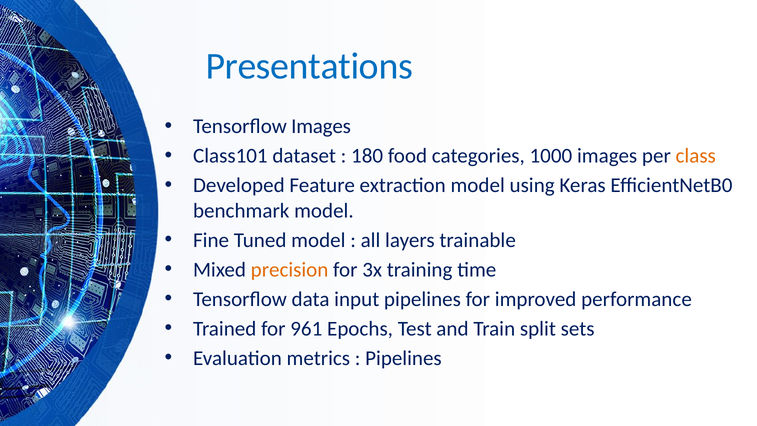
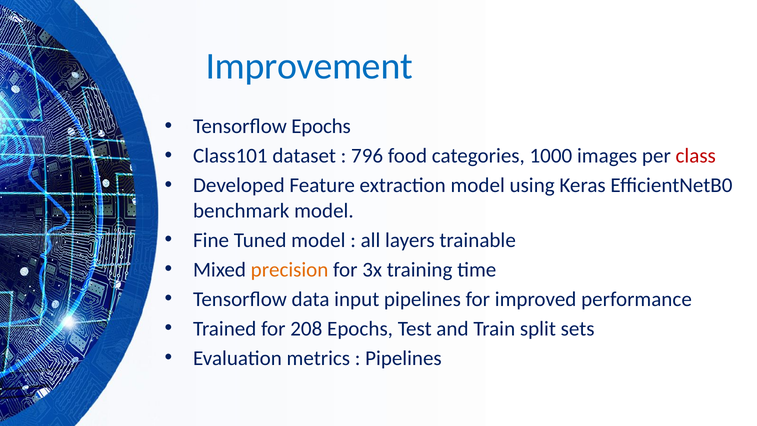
Presentations: Presentations -> Improvement (309, 66)
Tensorflow Images: Images -> Epochs (321, 126)
180: 180 -> 796 (367, 156)
class colour: orange -> red (696, 156)
961: 961 -> 208 (306, 328)
